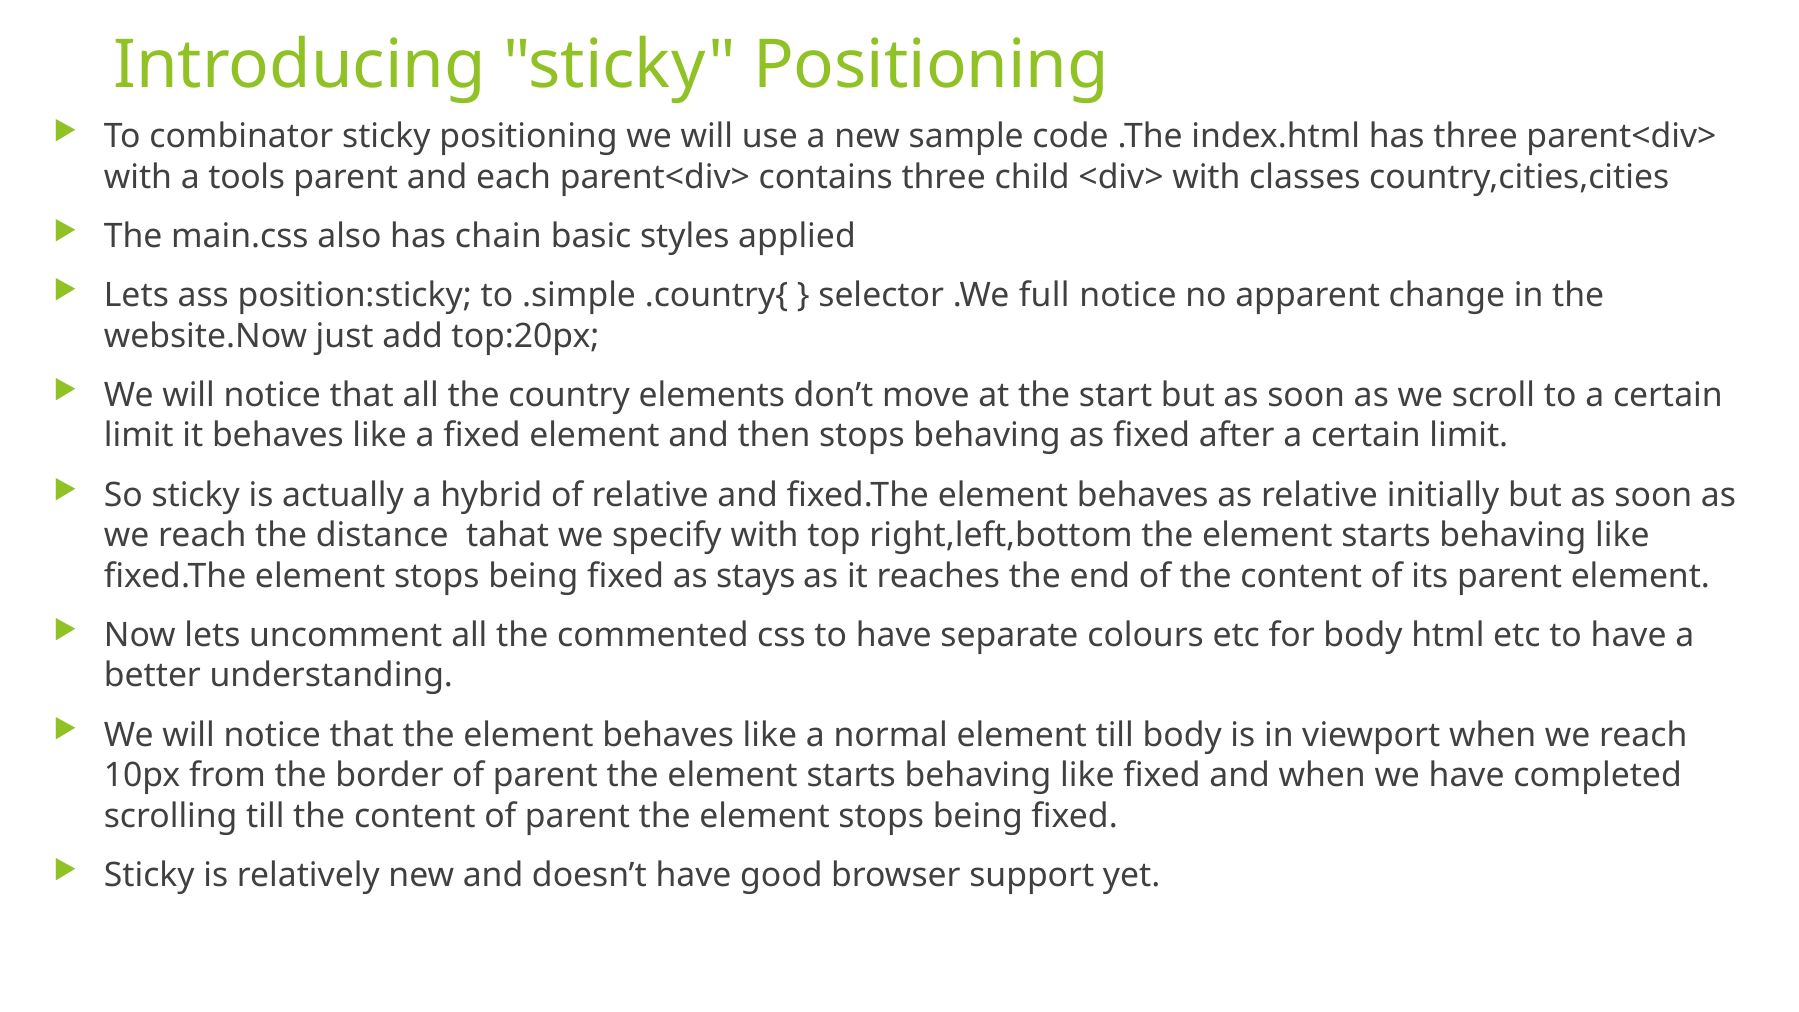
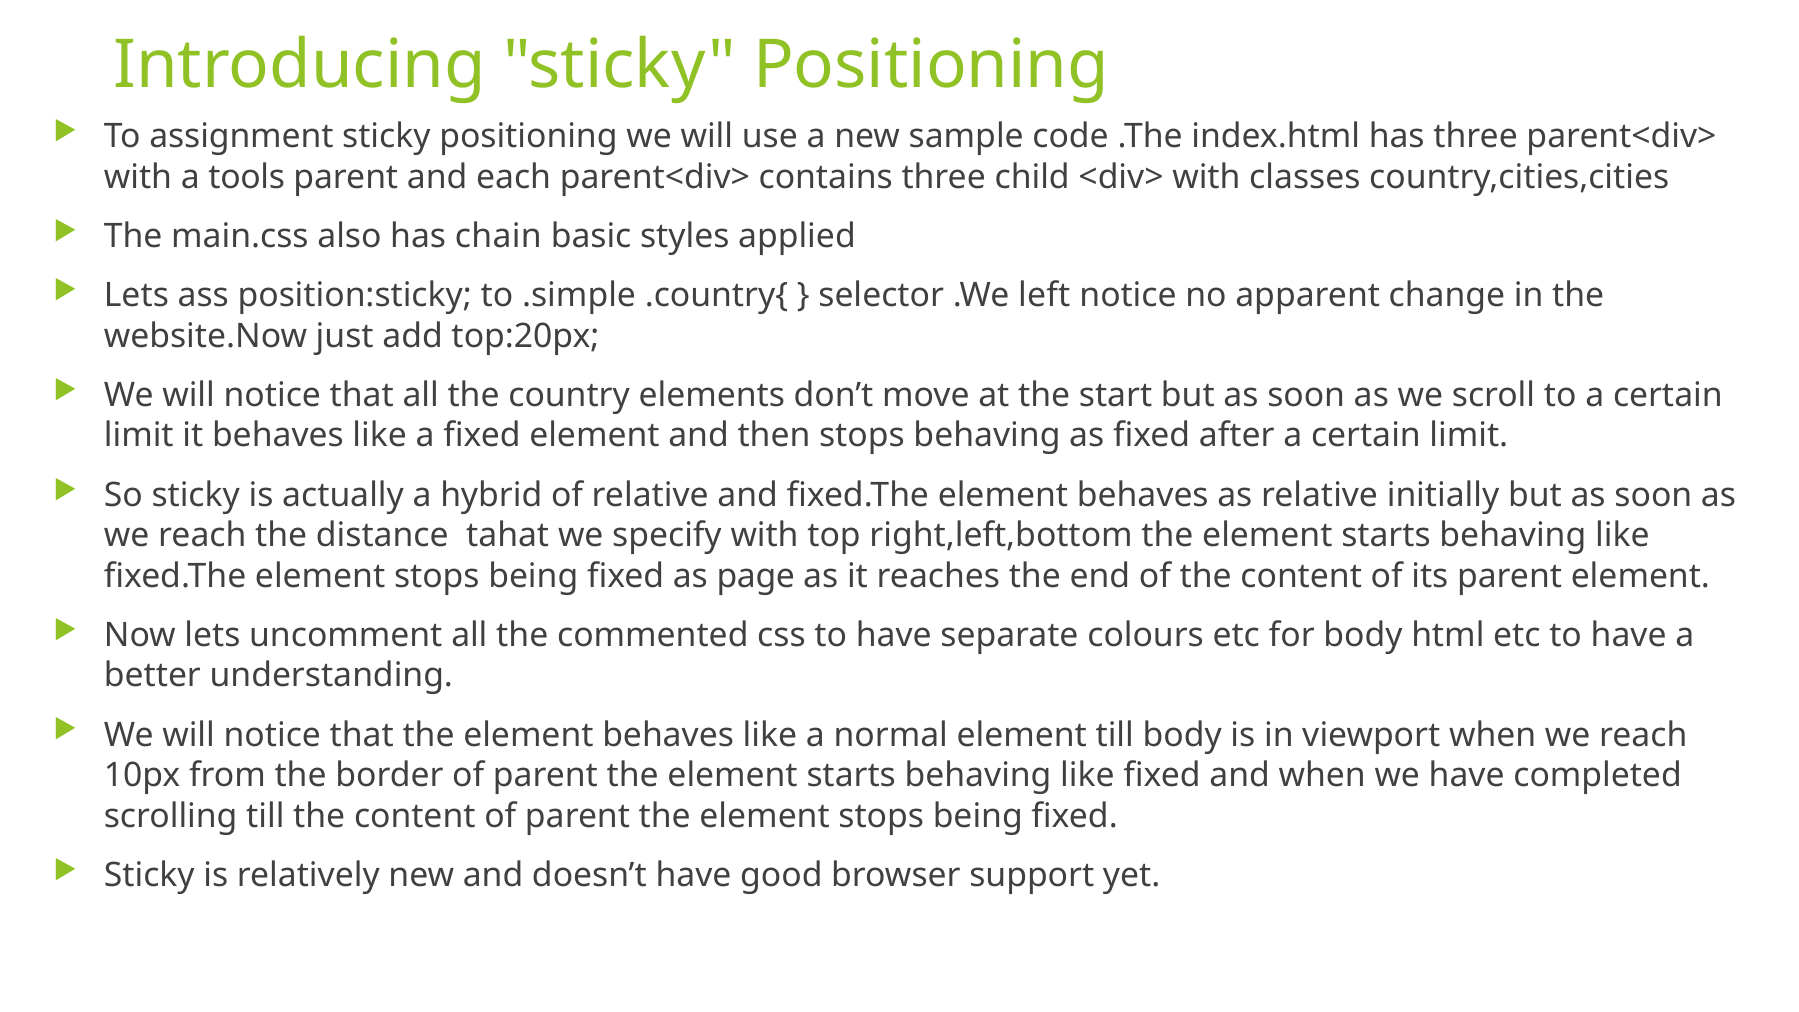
combinator: combinator -> assignment (241, 137)
full: full -> left (1044, 296)
stays: stays -> page (756, 576)
